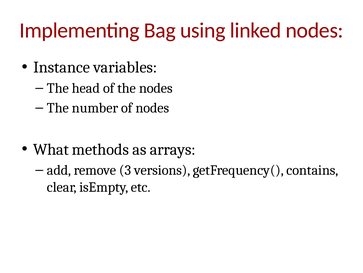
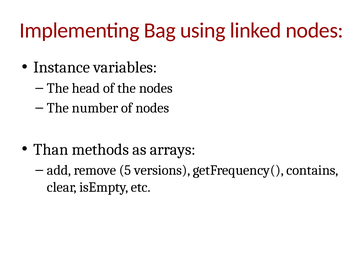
What: What -> Than (51, 149)
3: 3 -> 5 (125, 170)
